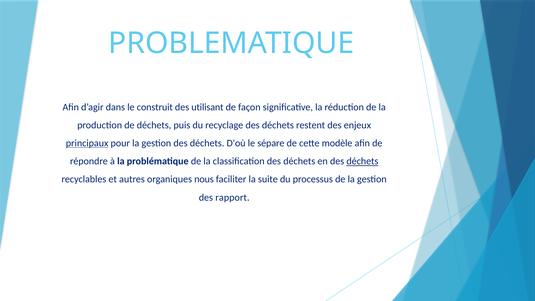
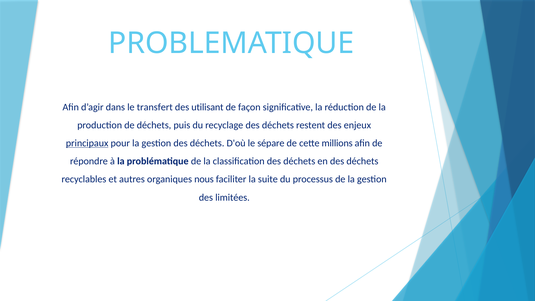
construit: construit -> transfert (155, 107)
modèle: modèle -> millions (337, 143)
déchets underline: present -> none (362, 161)
rapport: rapport -> limitées (232, 197)
